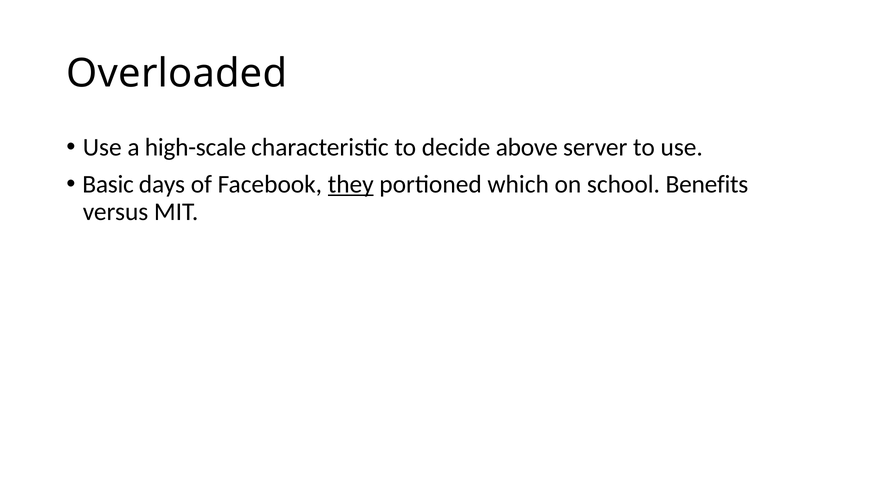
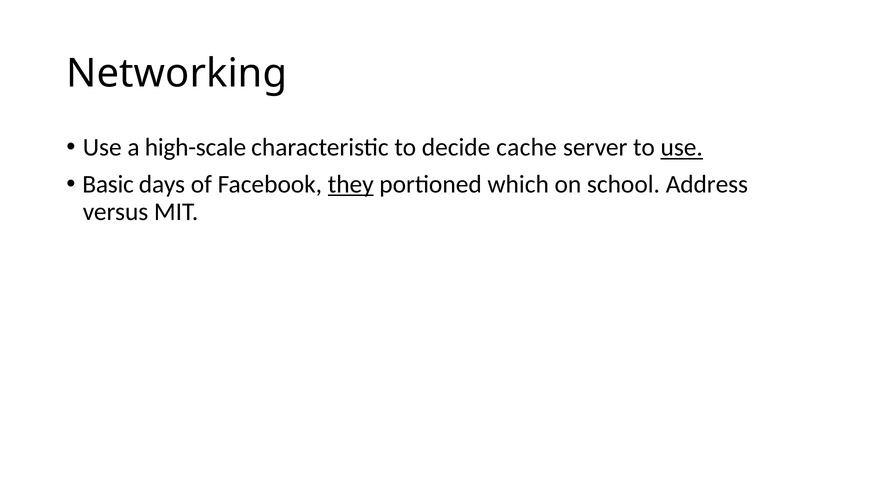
Overloaded: Overloaded -> Networking (177, 73)
above: above -> cache (527, 147)
use underline: none -> present (682, 147)
Benefits: Benefits -> Address (707, 184)
